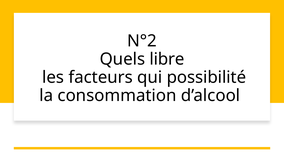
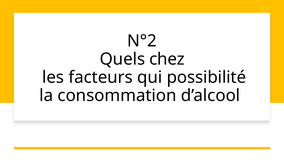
libre: libre -> chez (167, 59)
